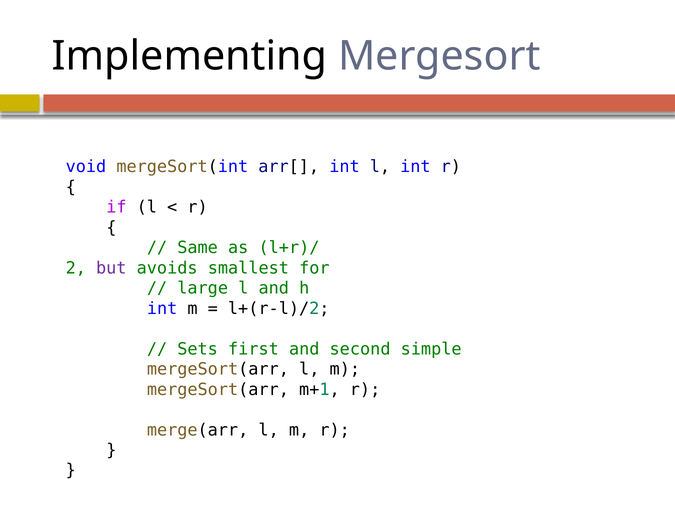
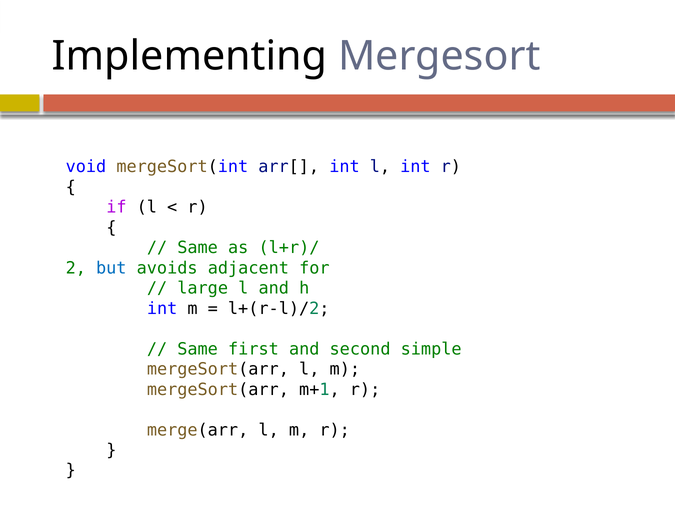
but colour: purple -> blue (111, 268)
smallest: smallest -> adjacent (248, 268)
Sets: Sets -> Same (198, 349)
